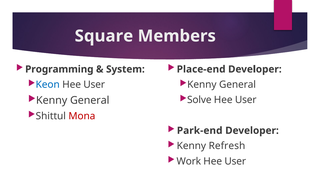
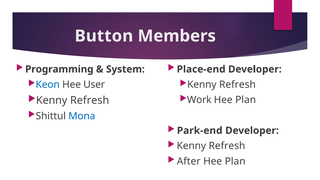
Square: Square -> Button (104, 36)
General: General -> Refresh (237, 85)
Solve: Solve -> Work (199, 100)
User: User -> Plan (246, 100)
General: General -> Refresh (90, 100)
Mona colour: red -> blue (82, 116)
Work: Work -> After (189, 161)
User: User -> Plan (235, 161)
